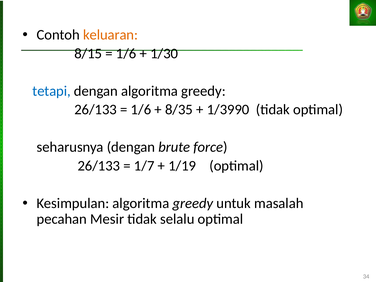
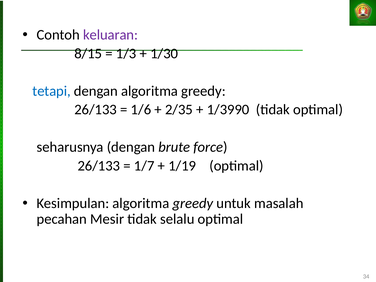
keluaran colour: orange -> purple (111, 35)
1/6: 1/6 -> 1/3 (126, 53)
8/35: 8/35 -> 2/35 (179, 110)
